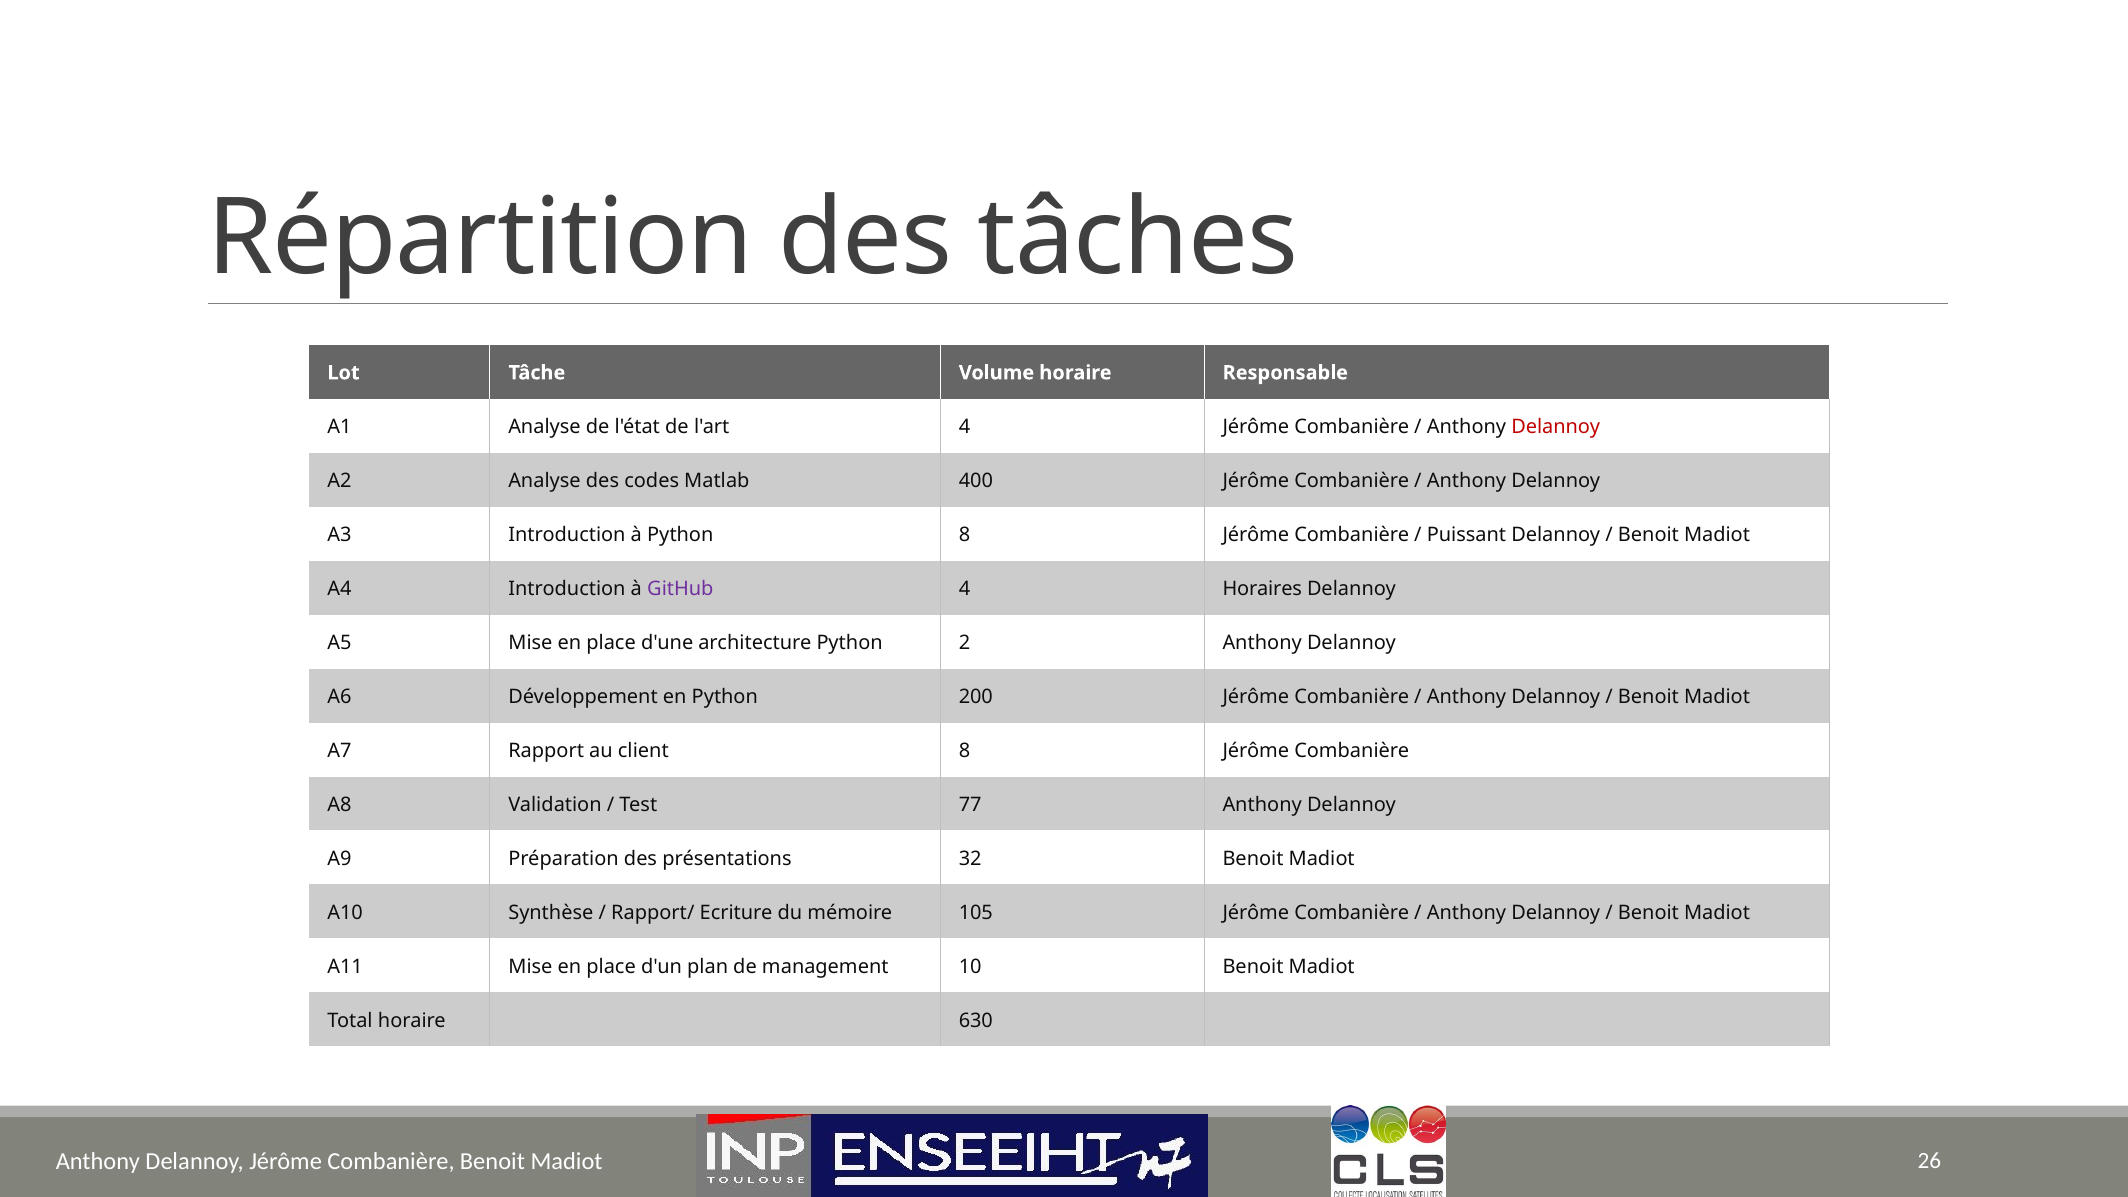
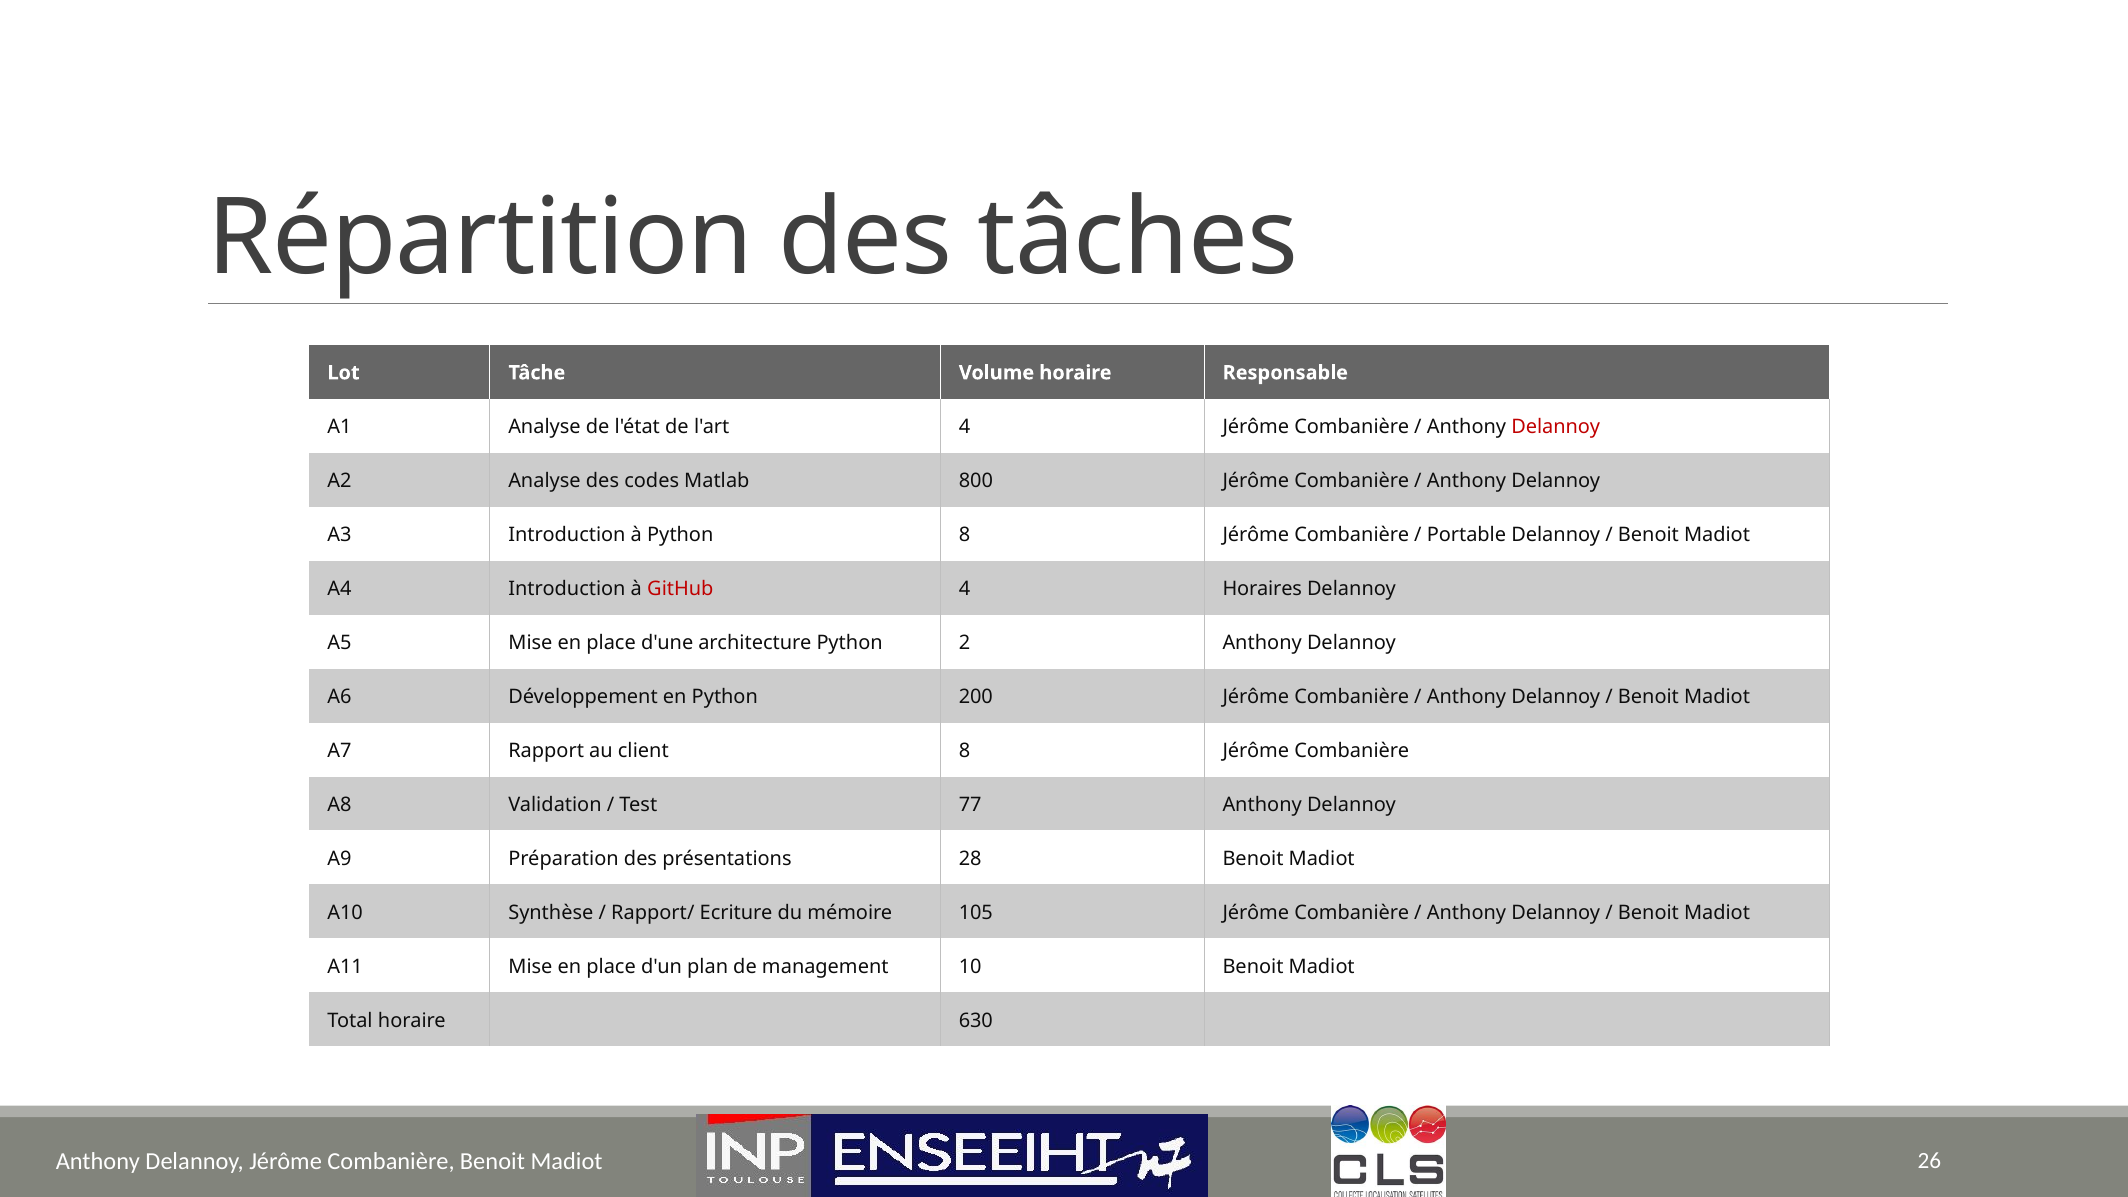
400: 400 -> 800 (976, 481)
Puissant: Puissant -> Portable (1466, 535)
GitHub colour: purple -> red (680, 589)
32: 32 -> 28 (970, 859)
